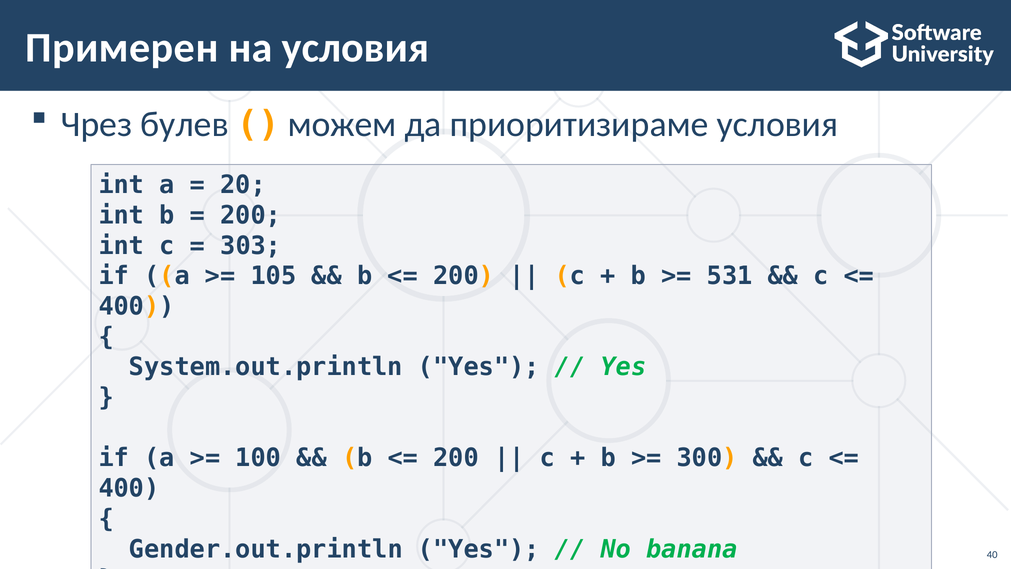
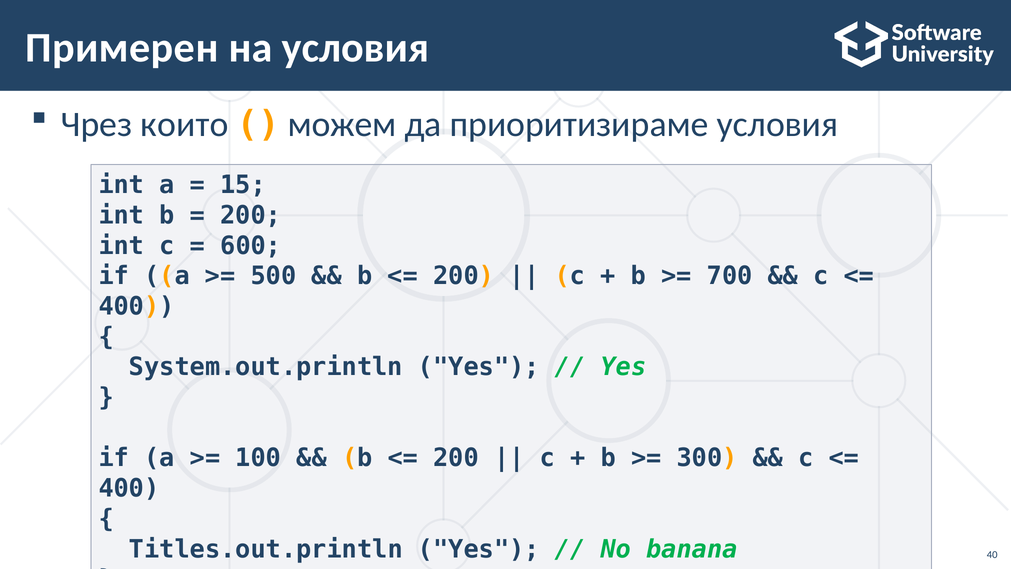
булев: булев -> които (184, 125)
20: 20 -> 15 (243, 185)
303: 303 -> 600 (251, 246)
105: 105 -> 500 (273, 276)
531: 531 -> 700 (730, 276)
Gender.out.println: Gender.out.println -> Titles.out.println (266, 549)
